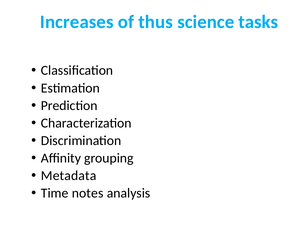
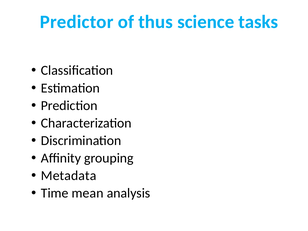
Increases: Increases -> Predictor (77, 22)
notes: notes -> mean (88, 193)
